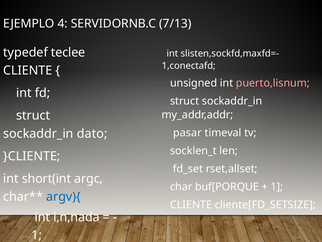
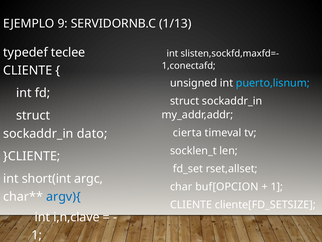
4: 4 -> 9 (63, 24)
7/13: 7/13 -> 1/13 (175, 24)
puerto,lisnum colour: pink -> light blue (273, 83)
pasar: pasar -> cierta (187, 133)
buf[PORQUE: buf[PORQUE -> buf[OPCION (227, 186)
i,n,nada: i,n,nada -> i,n,clave (76, 217)
